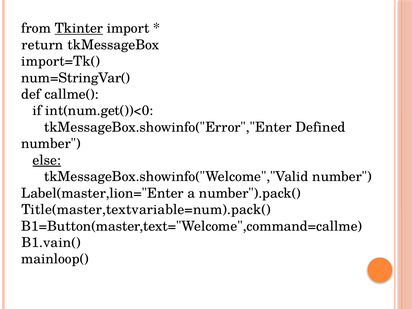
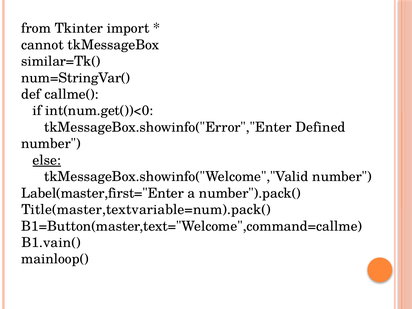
Tkinter underline: present -> none (79, 28)
return: return -> cannot (43, 45)
import=Tk(: import=Tk( -> similar=Tk( (61, 61)
Label(master,lion="Enter: Label(master,lion="Enter -> Label(master,first="Enter (103, 193)
